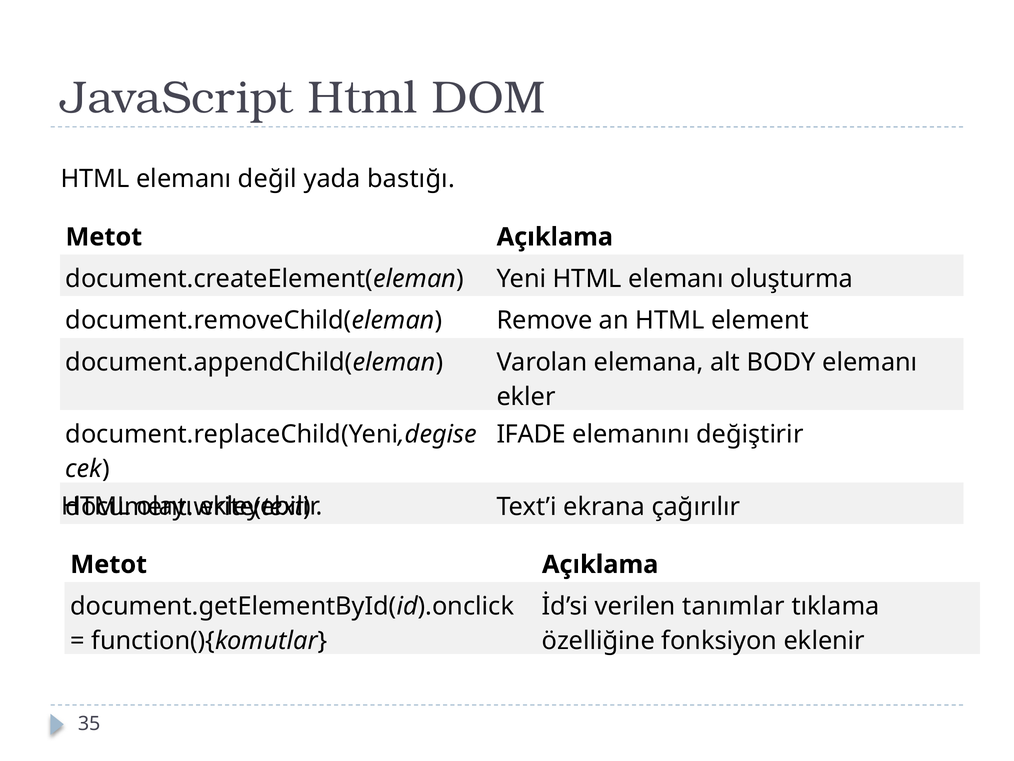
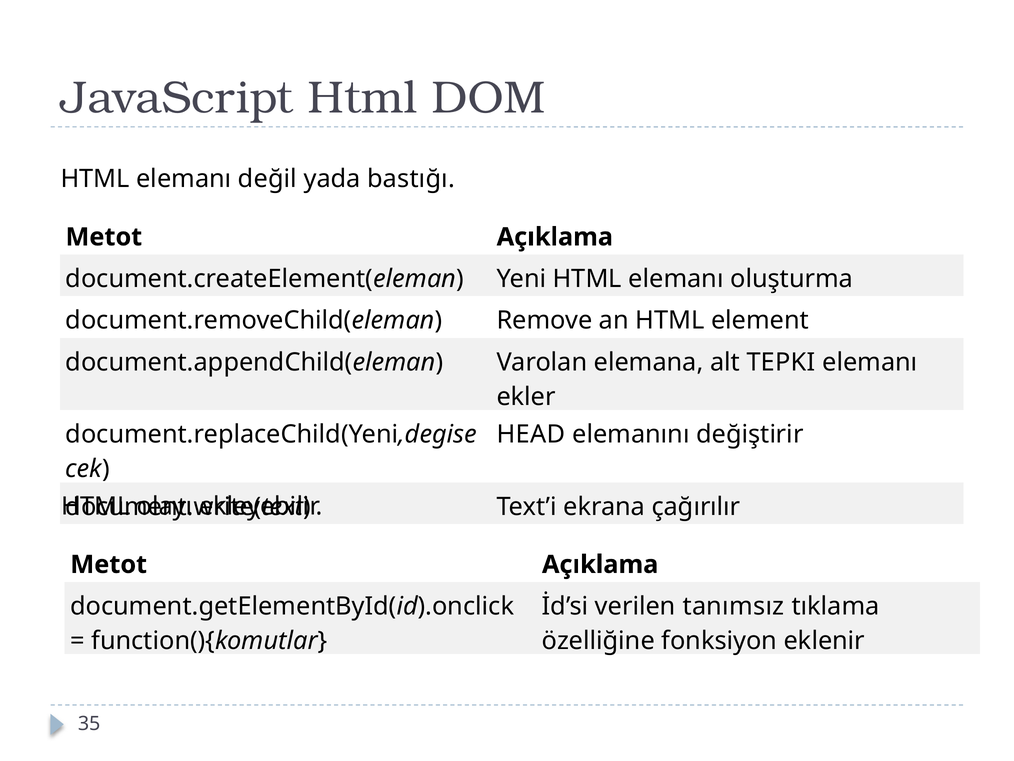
BODY: BODY -> TEPKI (781, 362)
IFADE: IFADE -> HEAD (531, 434)
tanımlar: tanımlar -> tanımsız (733, 606)
